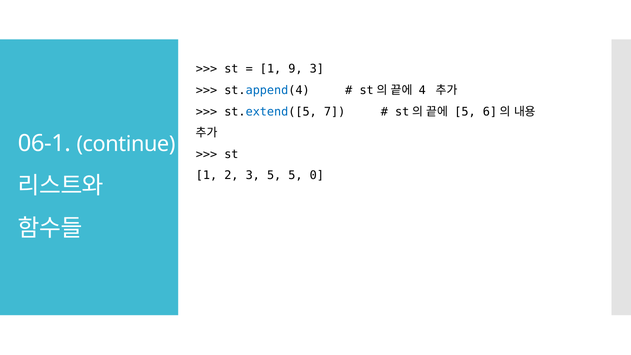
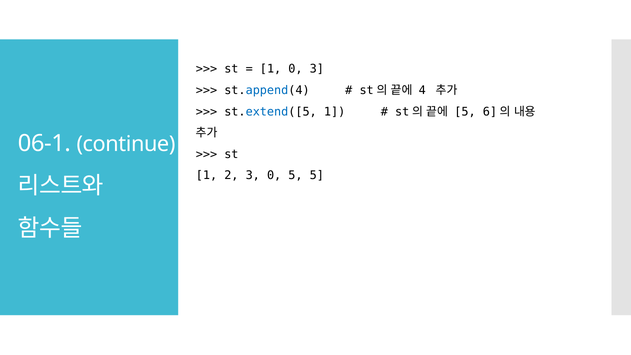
1 9: 9 -> 0 (295, 69)
st.extend([5 7: 7 -> 1 (335, 112)
3 5: 5 -> 0 (274, 176)
5 0: 0 -> 5 (317, 176)
